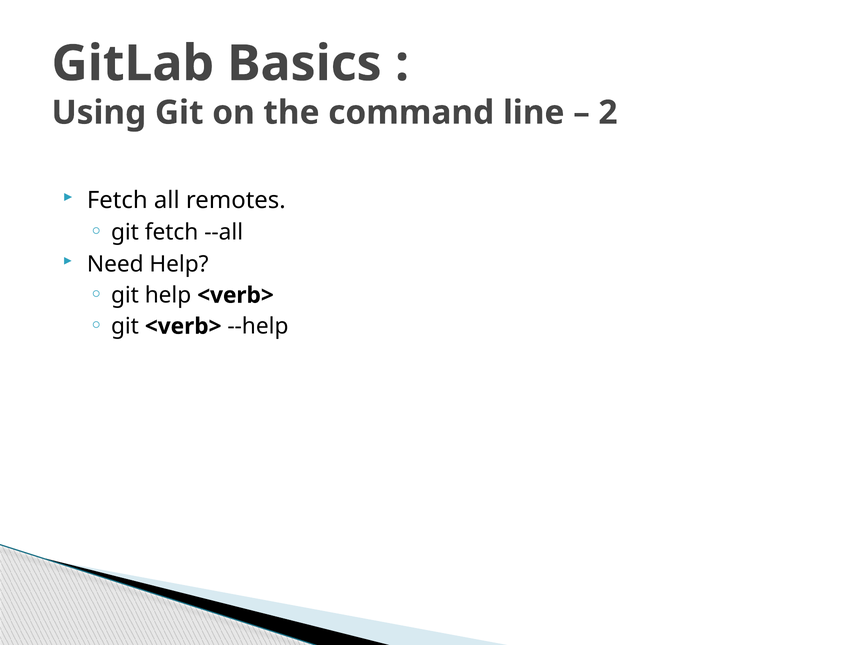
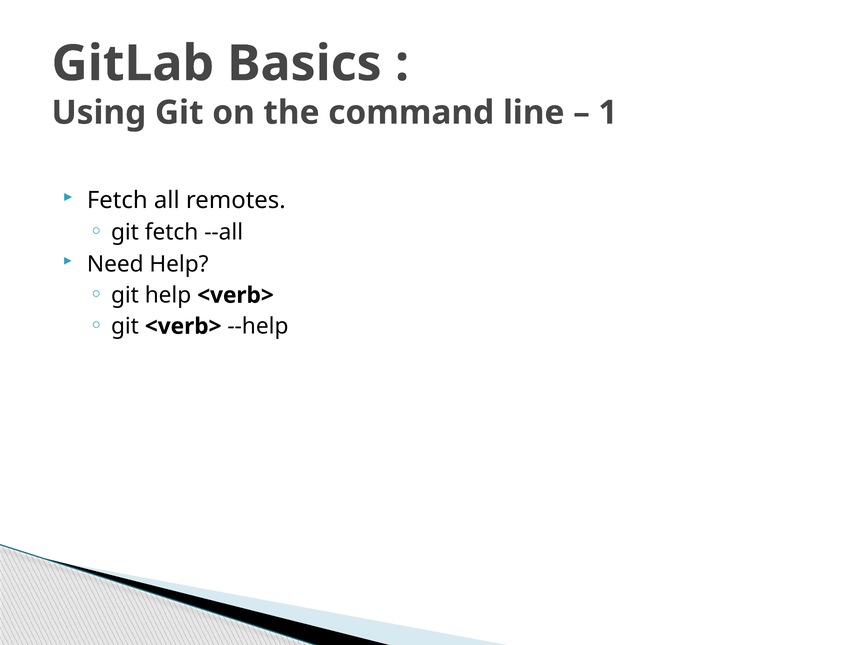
2: 2 -> 1 (608, 113)
